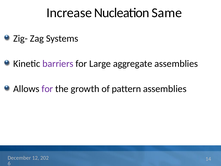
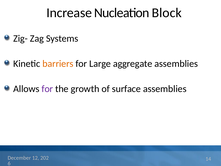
Same: Same -> Block (167, 13)
barriers colour: purple -> orange (58, 64)
pattern: pattern -> surface (126, 89)
